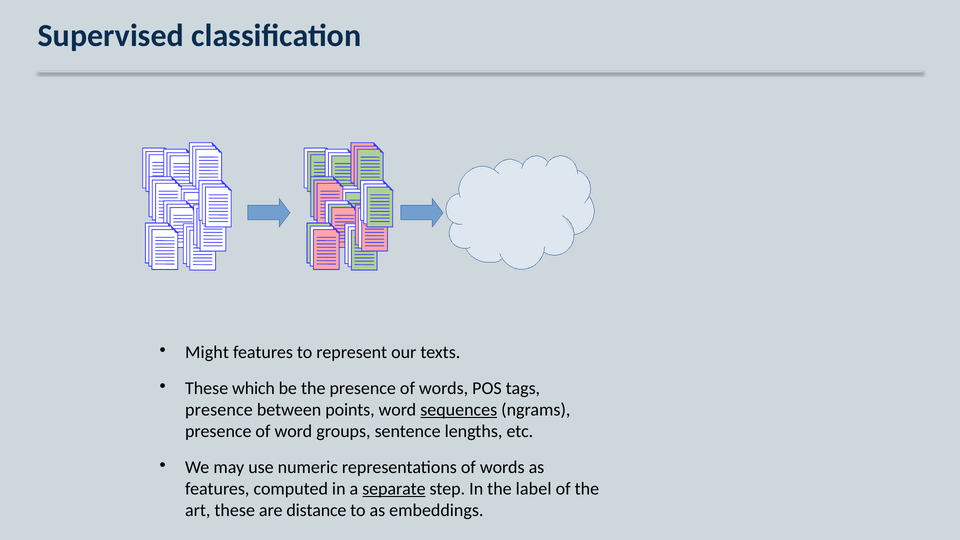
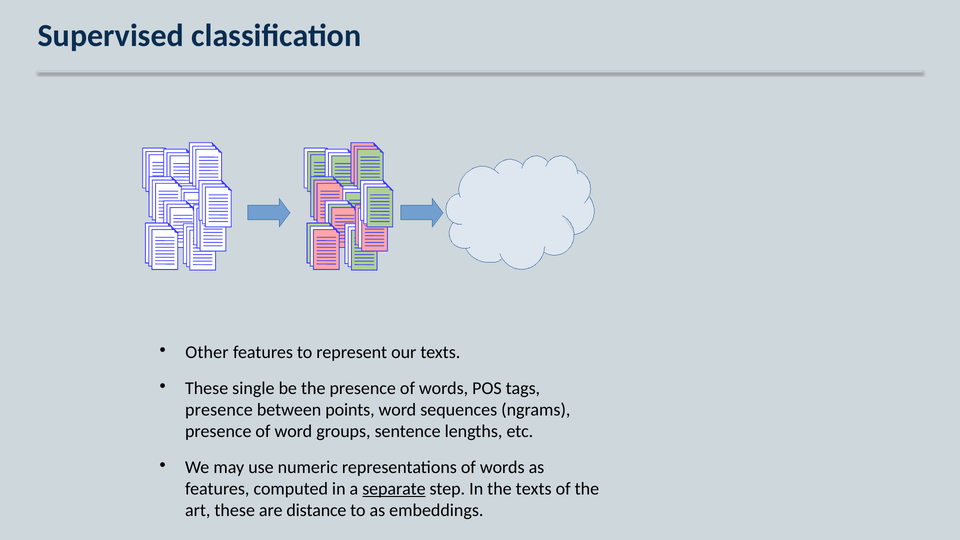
Might: Might -> Other (207, 352)
which: which -> single (253, 388)
sequences underline: present -> none (459, 410)
the label: label -> texts (534, 489)
